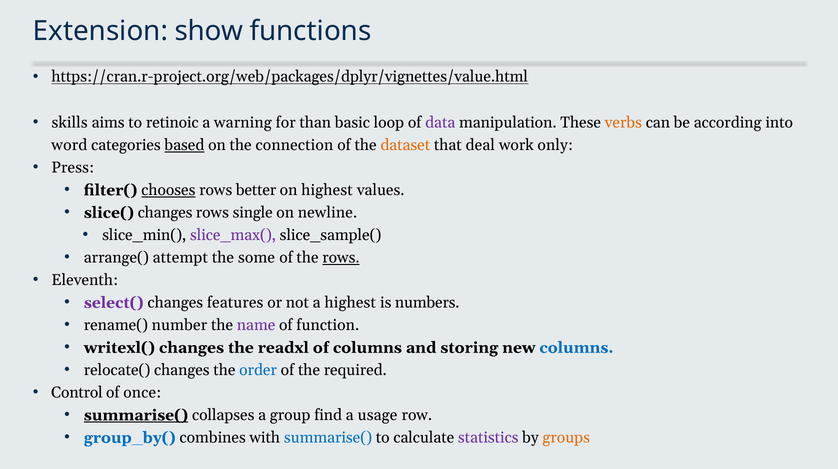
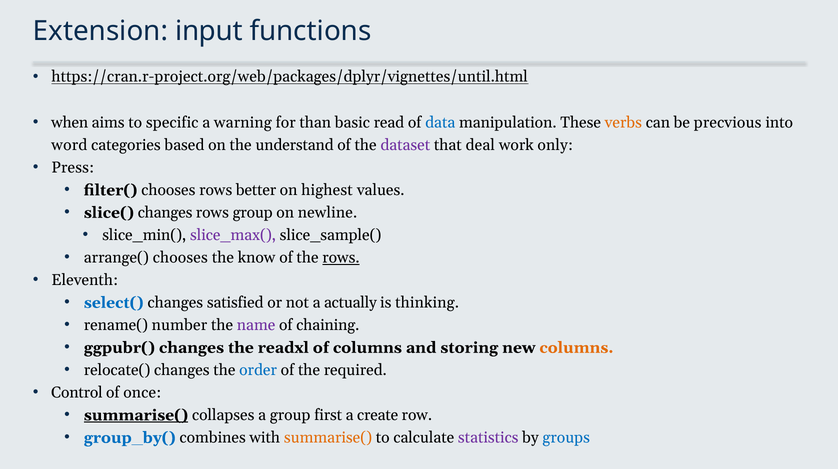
show: show -> input (209, 31)
https://cran.r-project.org/web/packages/dplyr/vignettes/value.html: https://cran.r-project.org/web/packages/dplyr/vignettes/value.html -> https://cran.r-project.org/web/packages/dplyr/vignettes/until.html (290, 77)
skills: skills -> when (70, 123)
retinoic: retinoic -> specific (172, 123)
loop: loop -> read (389, 123)
data colour: purple -> blue (440, 123)
according: according -> precvious (728, 123)
based underline: present -> none (184, 145)
connection: connection -> understand (295, 145)
dataset colour: orange -> purple (405, 145)
chooses underline: present -> none (168, 190)
rows single: single -> group (253, 213)
arrange( attempt: attempt -> chooses (180, 258)
some: some -> know (257, 258)
select( colour: purple -> blue (114, 303)
features: features -> satisfied (235, 303)
a highest: highest -> actually (350, 303)
numbers: numbers -> thinking (427, 303)
function: function -> chaining (328, 325)
writexl(: writexl( -> ggpubr( (119, 348)
columns colour: blue -> orange (576, 348)
find: find -> first (328, 415)
usage: usage -> create (378, 415)
summarise( colour: blue -> orange (328, 438)
groups colour: orange -> blue (566, 438)
